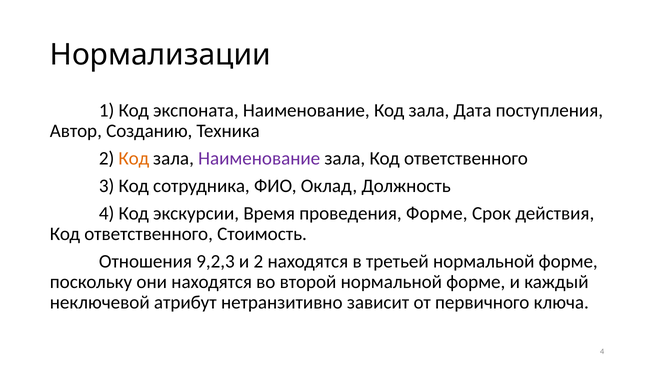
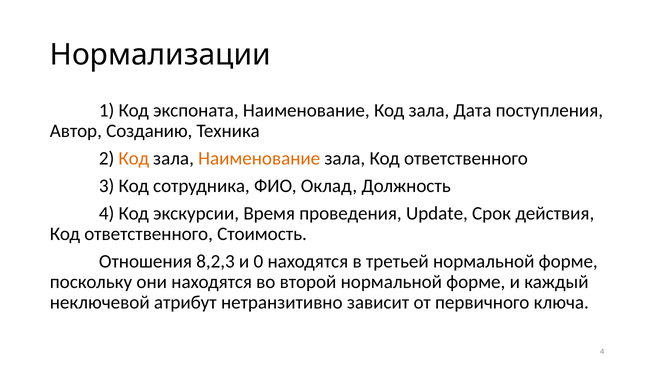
Наименование colour: purple -> orange (259, 158)
проведения Форме: Форме -> Update (437, 213)
9,2,3: 9,2,3 -> 8,2,3 (215, 261)
и 2: 2 -> 0 (258, 261)
